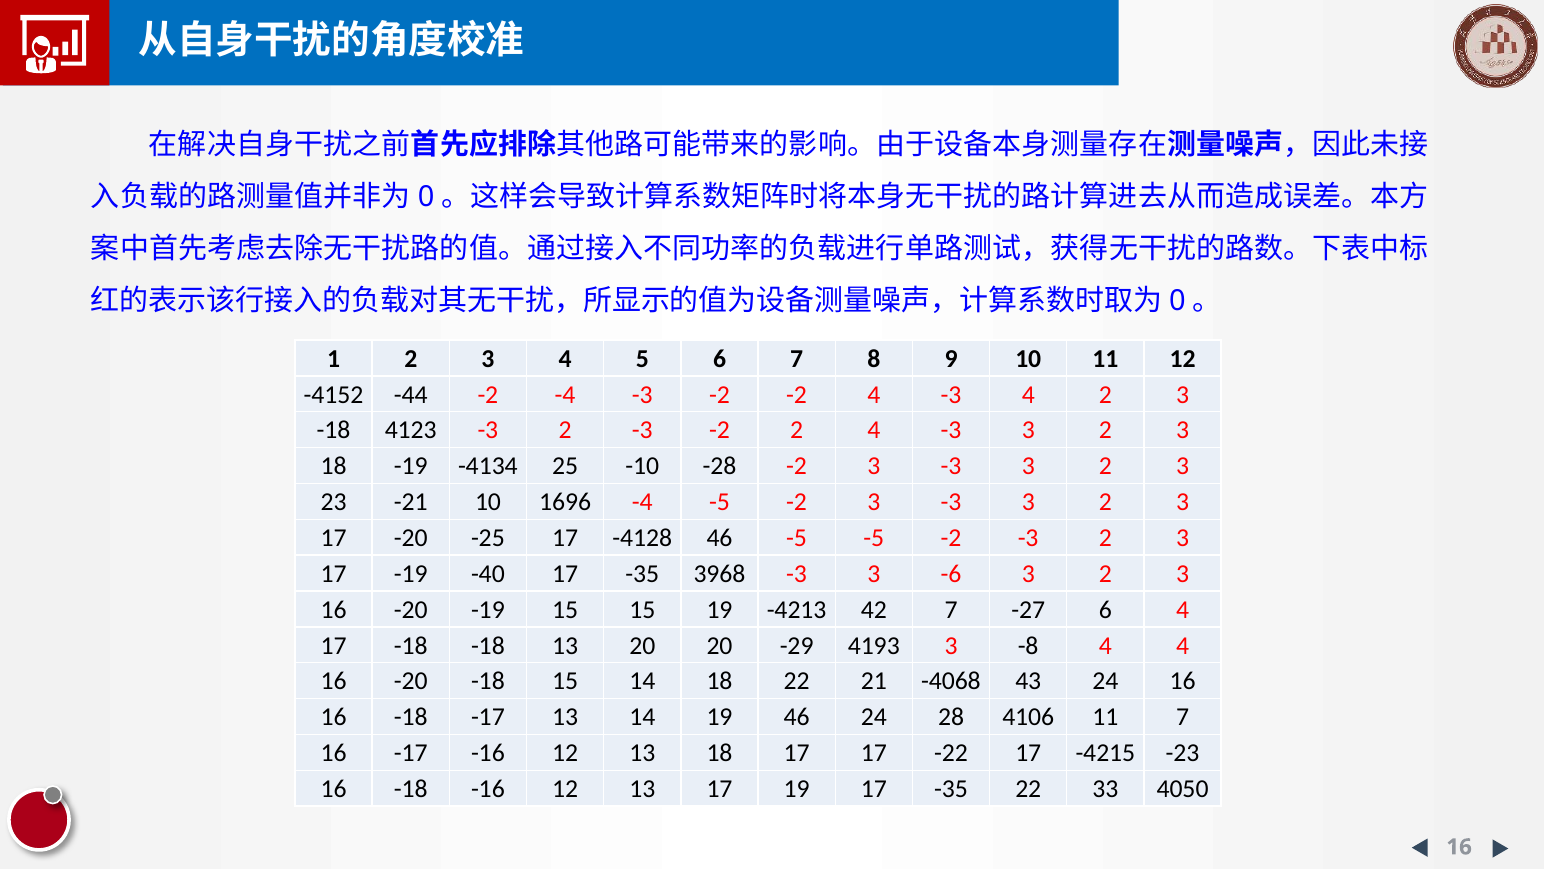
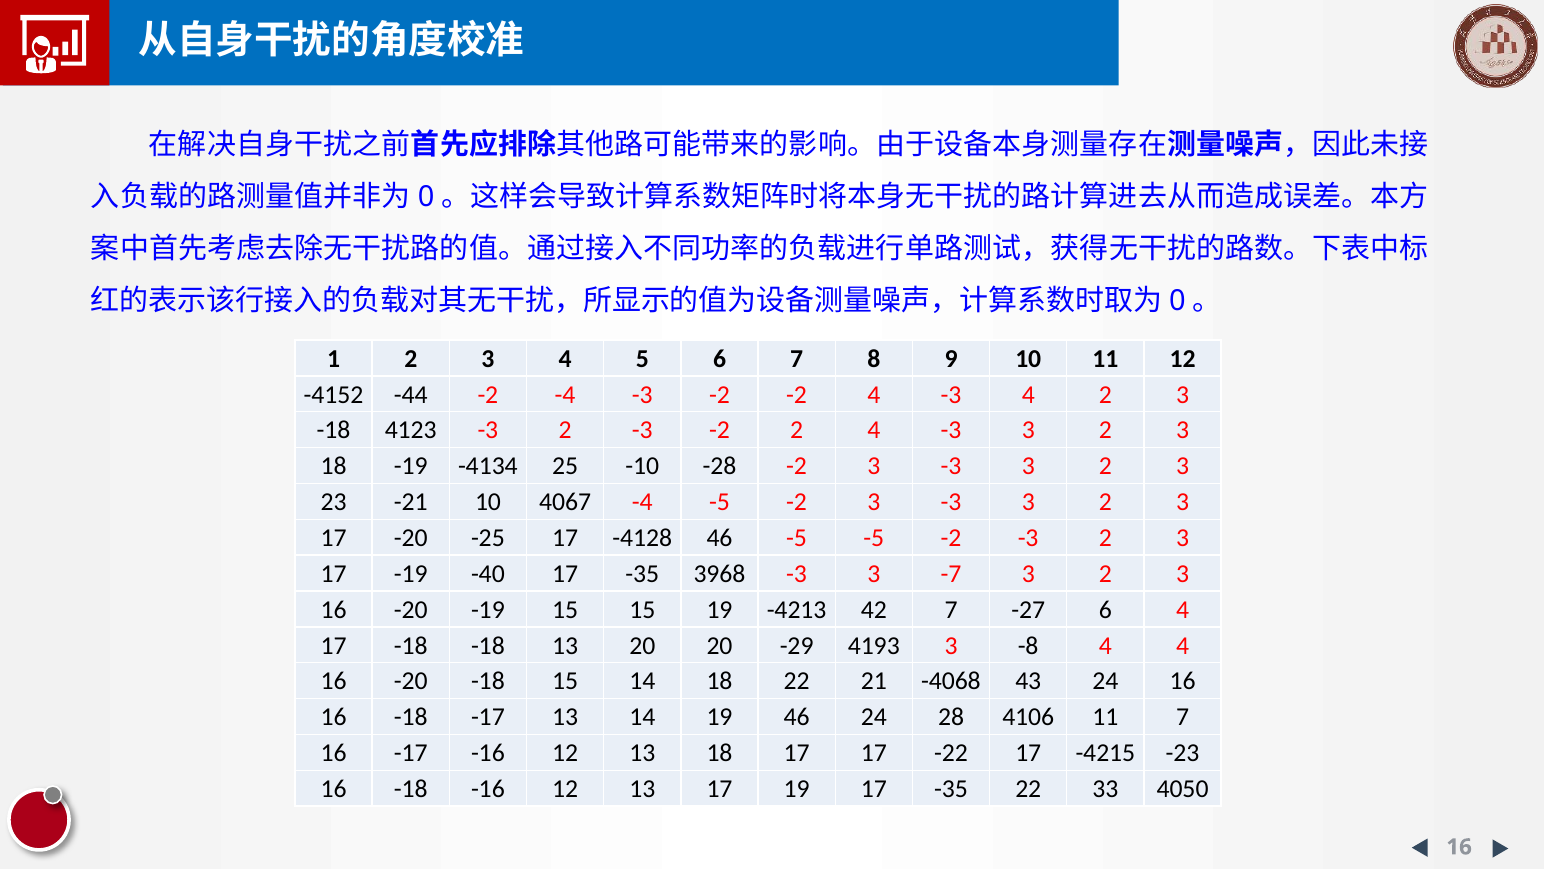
1696: 1696 -> 4067 (565, 502)
-6: -6 -> -7 (951, 574)
